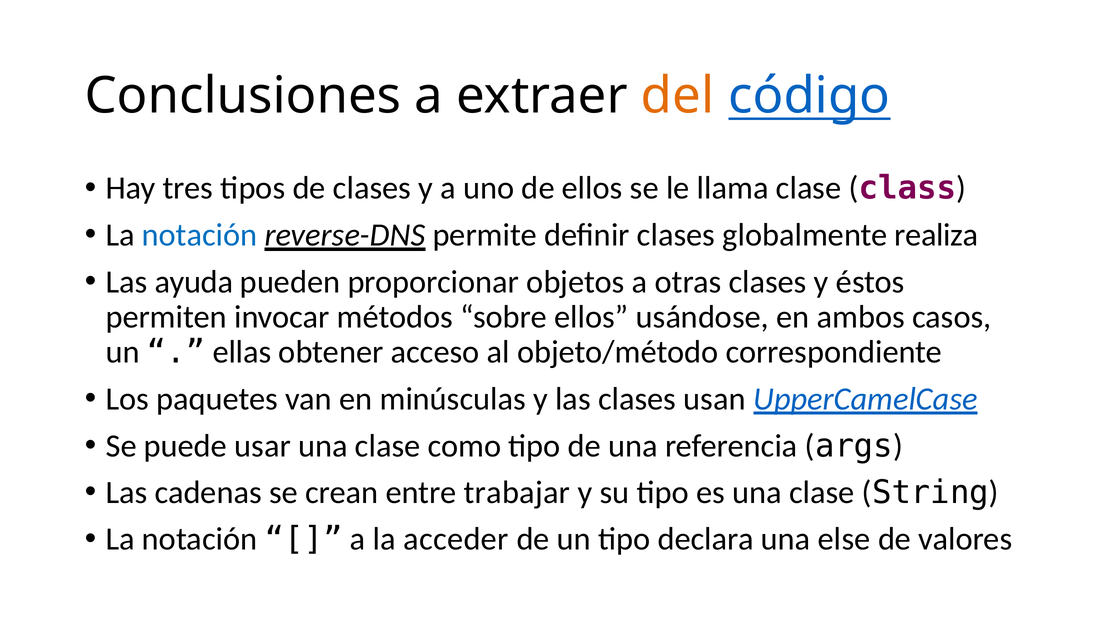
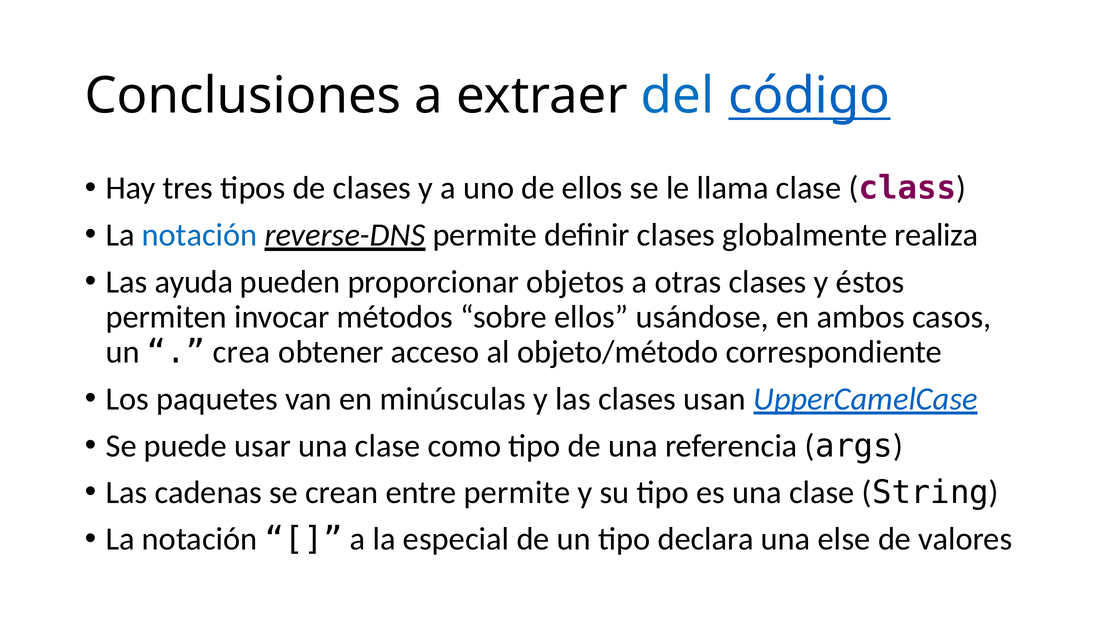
del colour: orange -> blue (678, 96)
ellas: ellas -> crea (242, 352)
entre trabajar: trabajar -> permite (517, 492)
acceder: acceder -> especial (456, 539)
